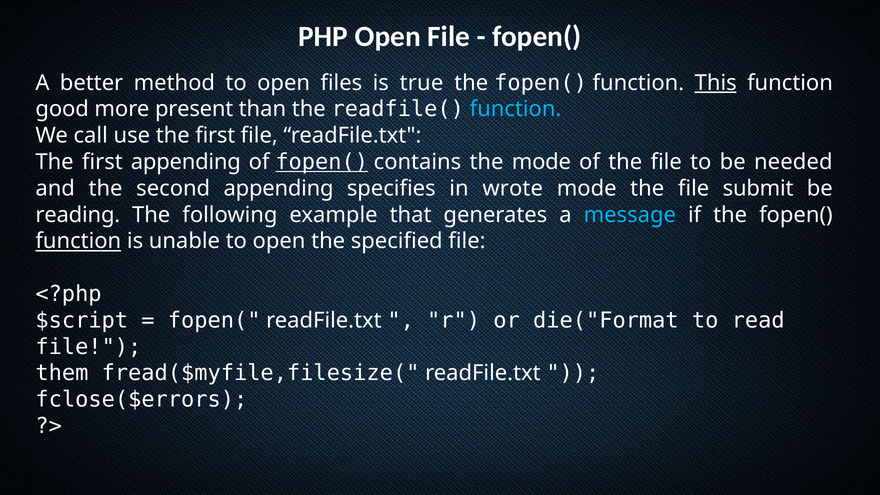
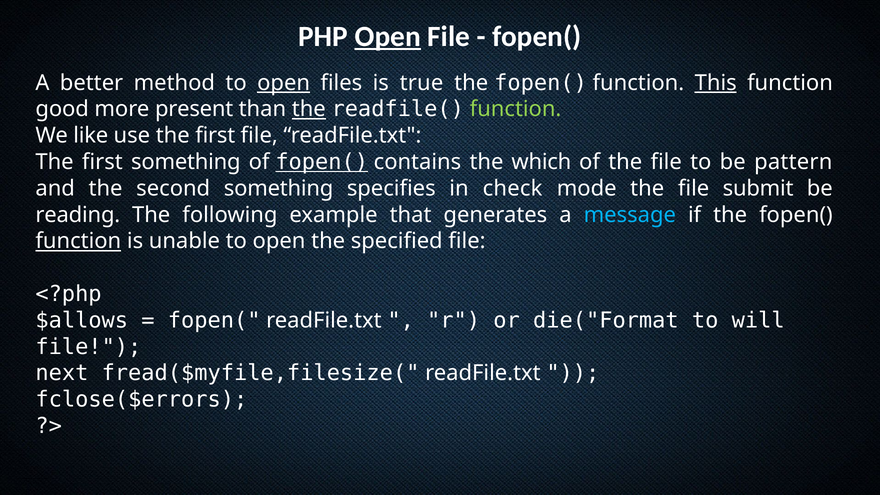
Open underline: none -> present (388, 36)
open underline: none -> present (284, 83)
the underline: none -> present (309, 109)
function colour: light blue -> light green (516, 109)
call: call -> like (91, 136)
first appending: appending -> something (186, 162)
the mode: mode -> which (541, 162)
needed: needed -> pattern (793, 162)
second appending: appending -> something (279, 188)
wrote: wrote -> check (513, 188)
$script: $script -> $allows (82, 320)
read: read -> will (758, 320)
them: them -> next (62, 373)
